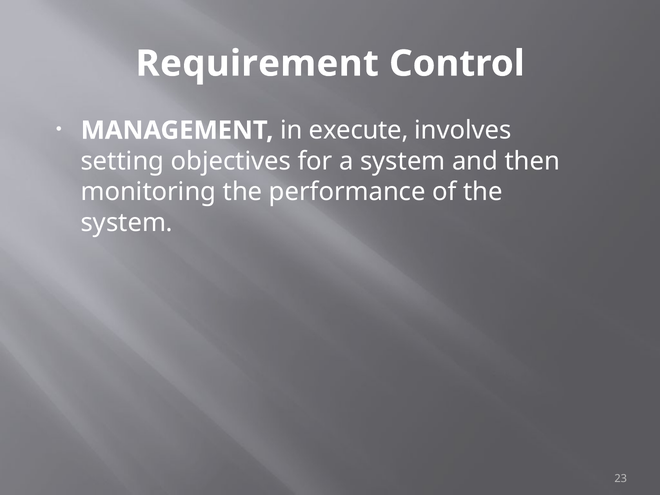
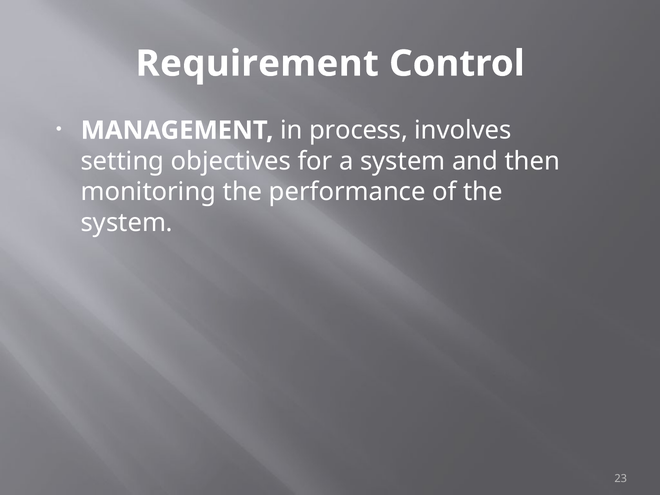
execute: execute -> process (359, 130)
